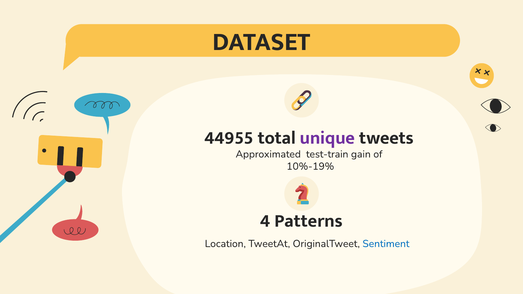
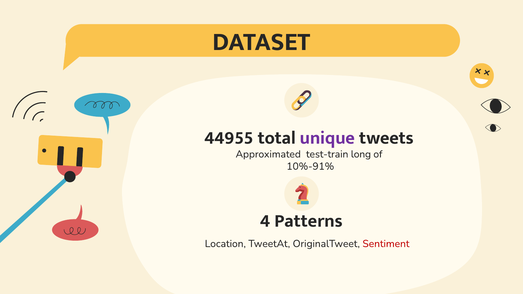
gain: gain -> long (361, 154)
10%-19%: 10%-19% -> 10%-91% (310, 166)
Sentiment colour: blue -> red (386, 244)
